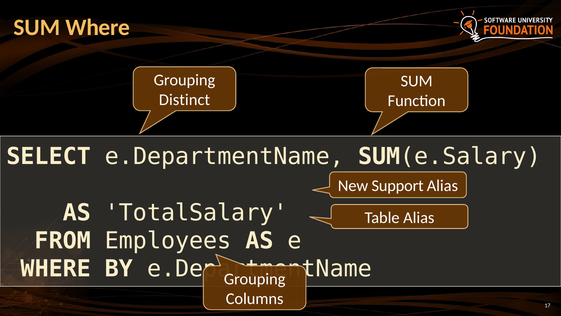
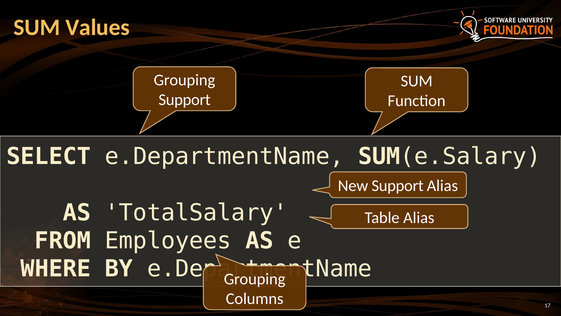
SUM Where: Where -> Values (98, 27)
Distinct: Distinct -> Support (185, 100)
